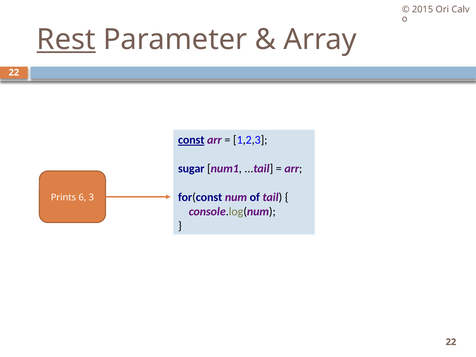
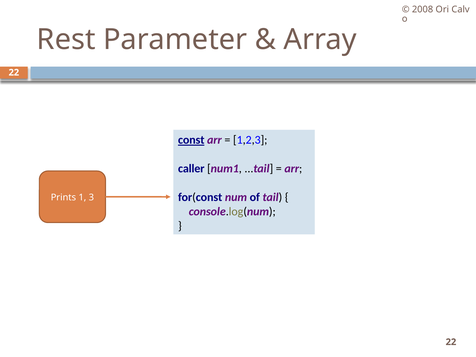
2015: 2015 -> 2008 (423, 9)
Rest underline: present -> none (66, 40)
sugar: sugar -> caller (191, 169)
6: 6 -> 1 (82, 197)
